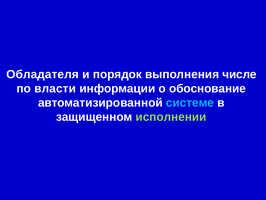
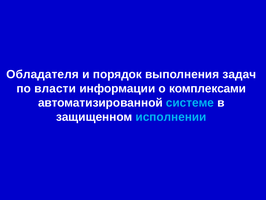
числе: числе -> задач (239, 74)
обоснование: обоснование -> комплексами (208, 88)
исполнении colour: light green -> light blue (171, 117)
